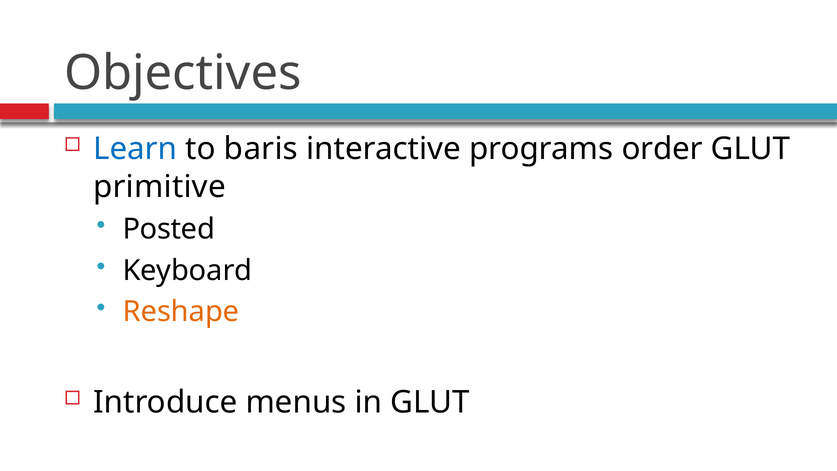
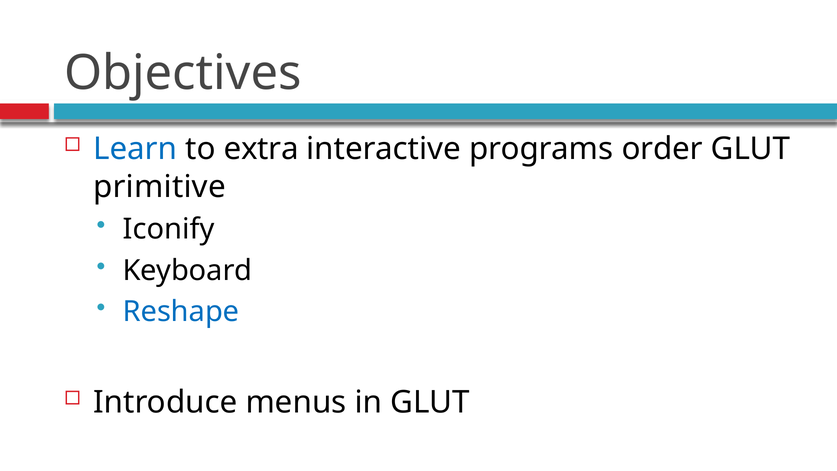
baris: baris -> extra (261, 149)
Posted: Posted -> Iconify (169, 229)
Reshape colour: orange -> blue (181, 312)
